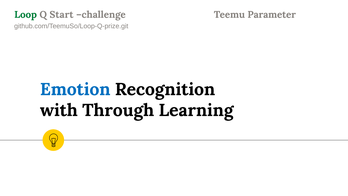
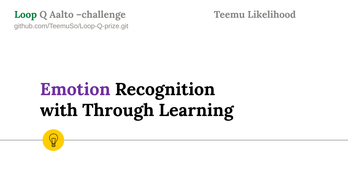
Start: Start -> Aalto (62, 15)
Parameter: Parameter -> Likelihood (272, 15)
Emotion colour: blue -> purple (75, 89)
